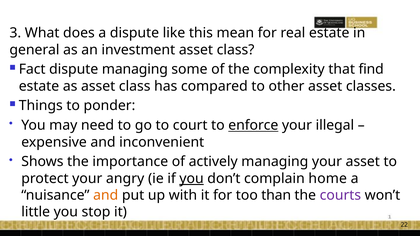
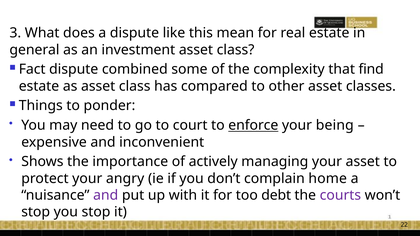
dispute managing: managing -> combined (135, 69)
illegal: illegal -> being (335, 125)
you underline: present -> none (192, 179)
and colour: orange -> purple (106, 195)
than: than -> debt (276, 195)
little: little -> stop (36, 212)
